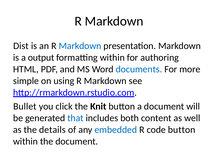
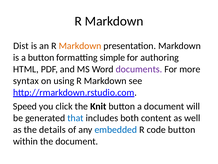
Markdown colour: blue -> orange (80, 46)
a output: output -> button (41, 57)
formatting within: within -> simple (112, 57)
documents colour: blue -> purple (139, 69)
simple: simple -> syntax (26, 81)
Bullet: Bullet -> Speed (25, 106)
